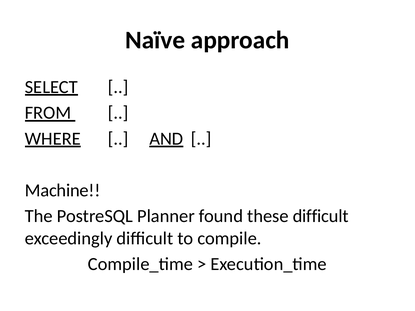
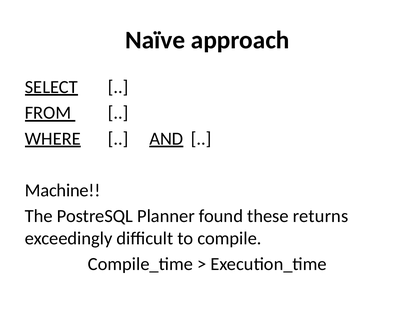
these difficult: difficult -> returns (321, 216)
